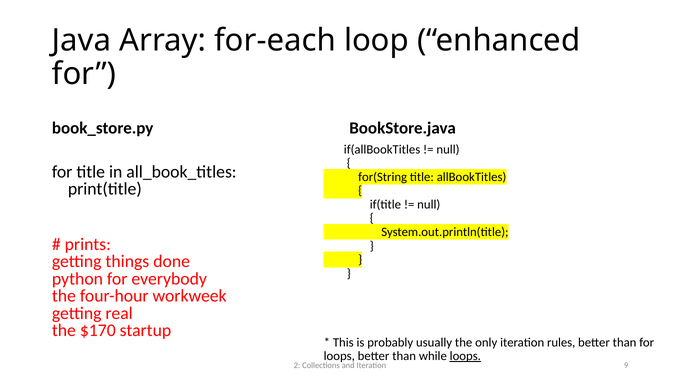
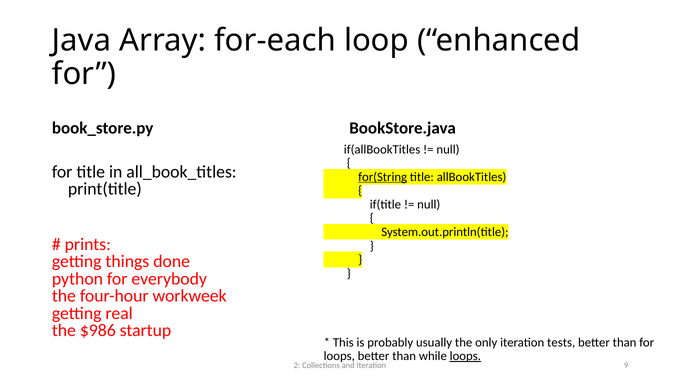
for(String underline: none -> present (383, 177)
$170: $170 -> $986 (98, 330)
rules: rules -> tests (561, 342)
